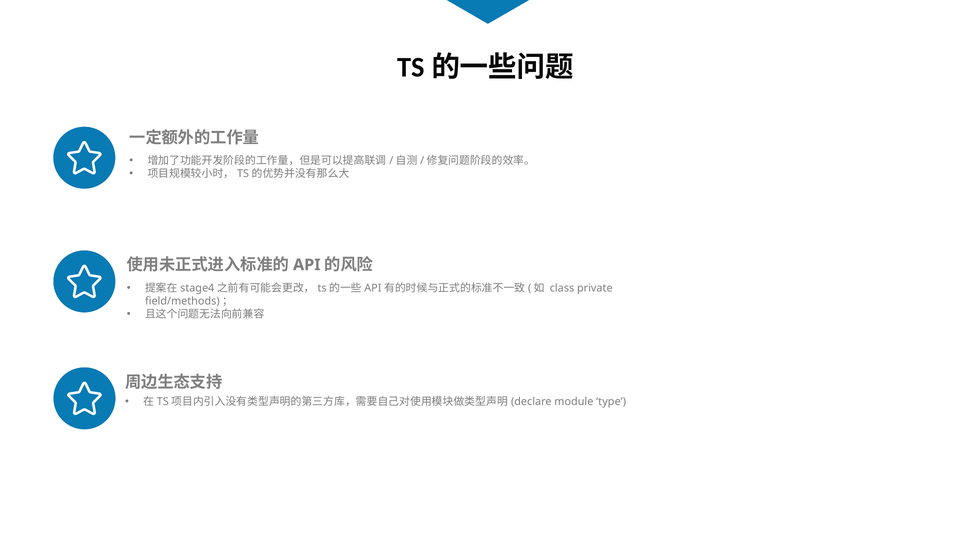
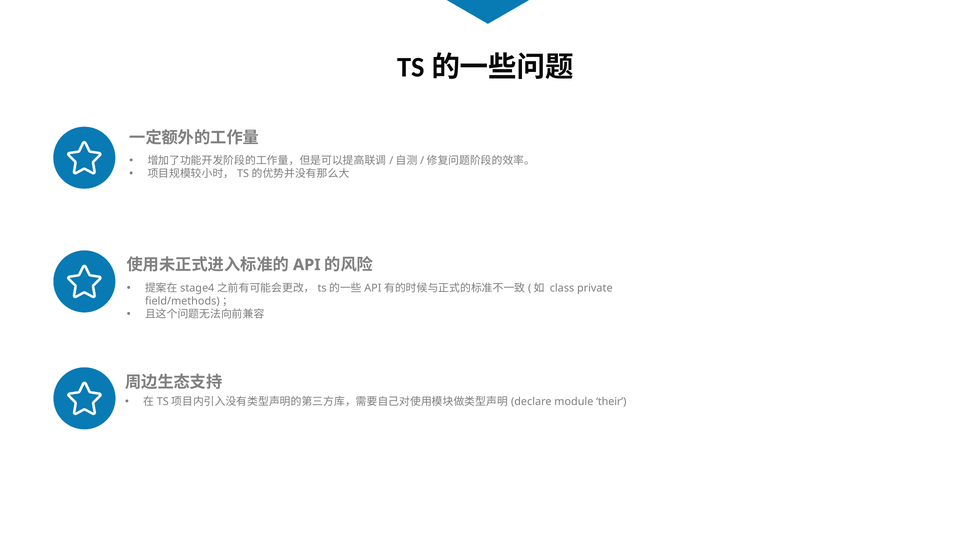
type: type -> their (611, 402)
